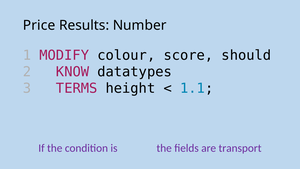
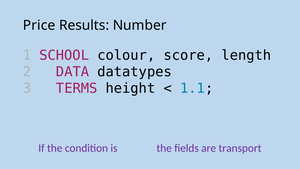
MODIFY: MODIFY -> SCHOOL (64, 55)
should: should -> length (246, 55)
KNOW: KNOW -> DATA (73, 72)
